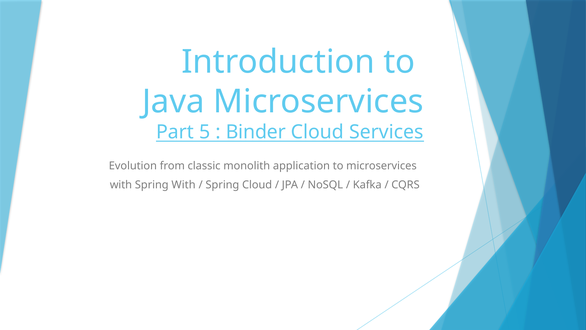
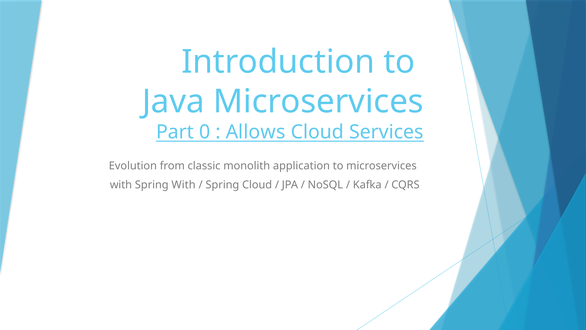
5: 5 -> 0 (205, 132)
Binder: Binder -> Allows (256, 132)
